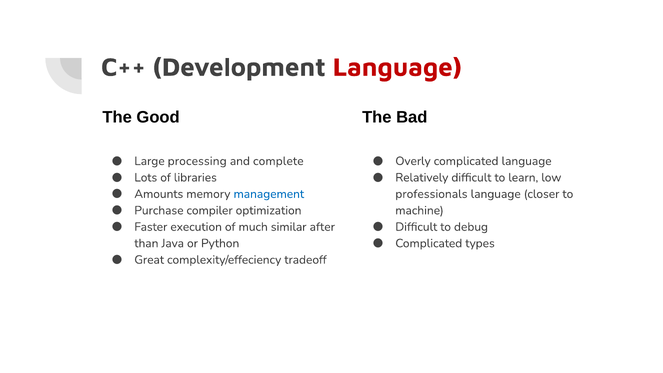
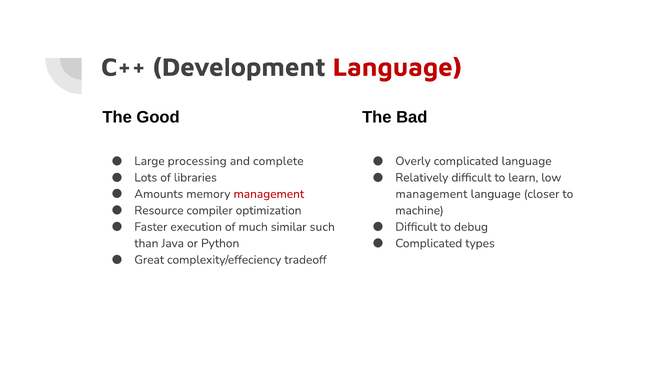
management colour: blue -> red (269, 194)
professionals: professionals -> management (431, 194)
Purchase: Purchase -> Resource (159, 210)
after: after -> such (322, 227)
